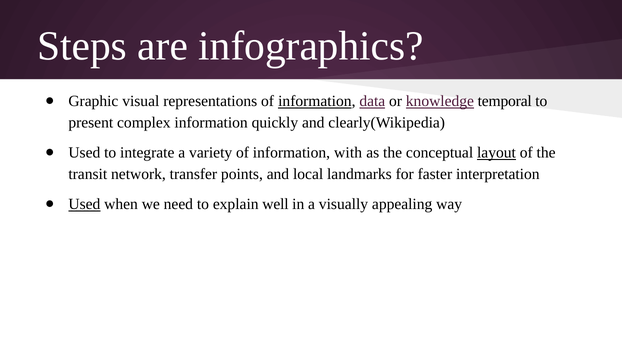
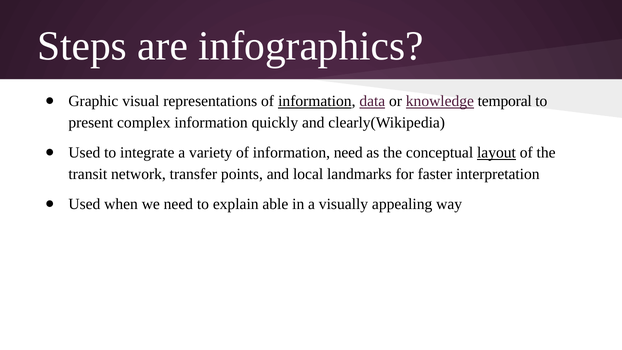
information with: with -> need (348, 153)
Used underline: present -> none (84, 204)
well: well -> able (275, 204)
